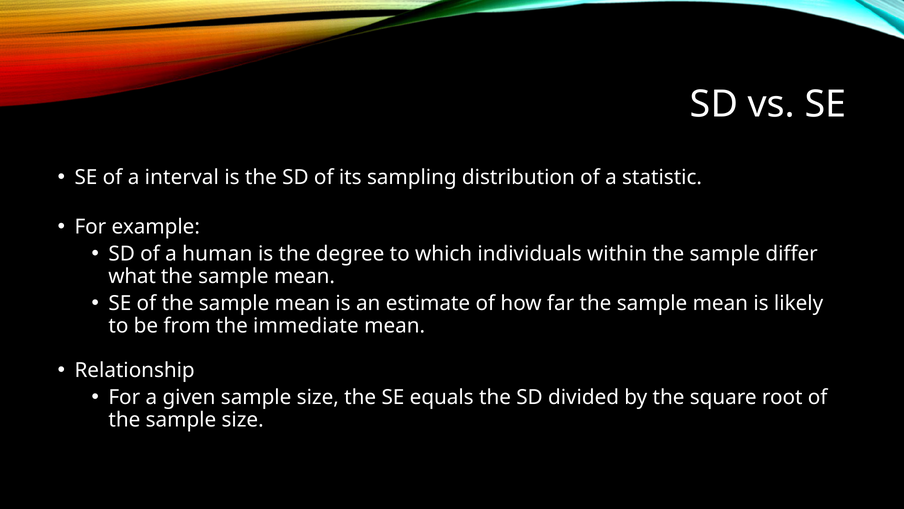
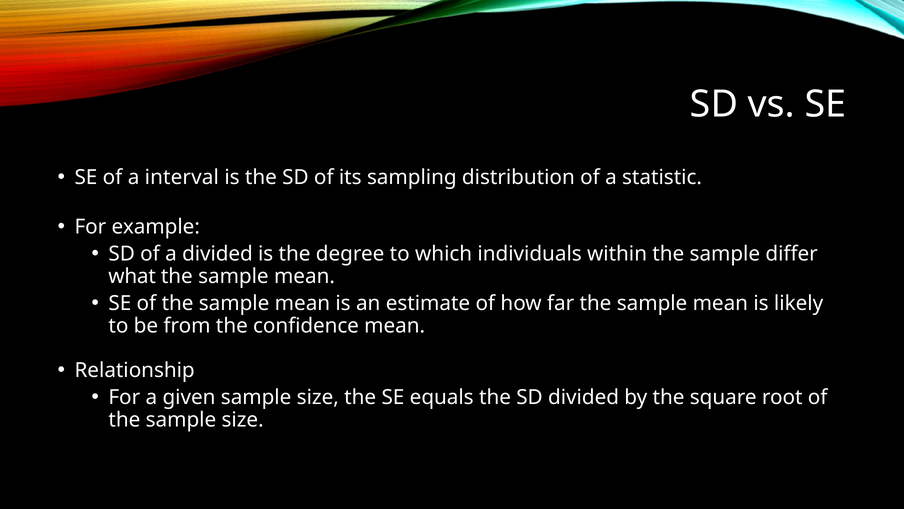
a human: human -> divided (217, 254)
immediate: immediate -> confidence (306, 325)
